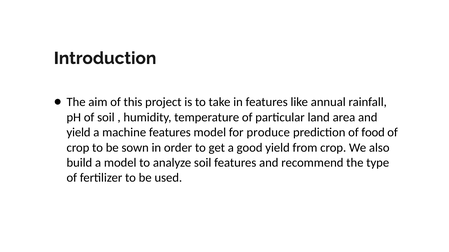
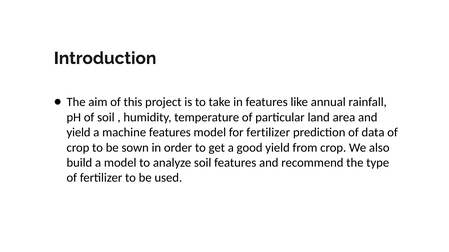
for produce: produce -> fertilizer (268, 133)
food: food -> data (373, 133)
